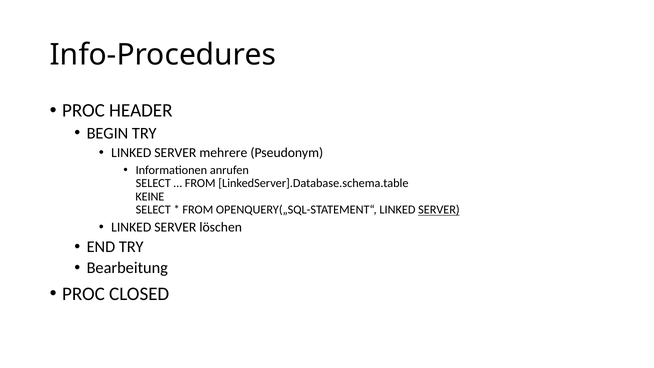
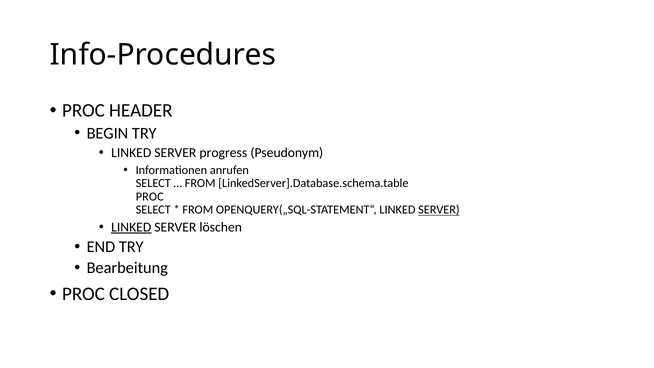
mehrere: mehrere -> progress (223, 153)
KEINE: KEINE -> PROC (150, 197)
LINKED underline: none -> present (131, 227)
